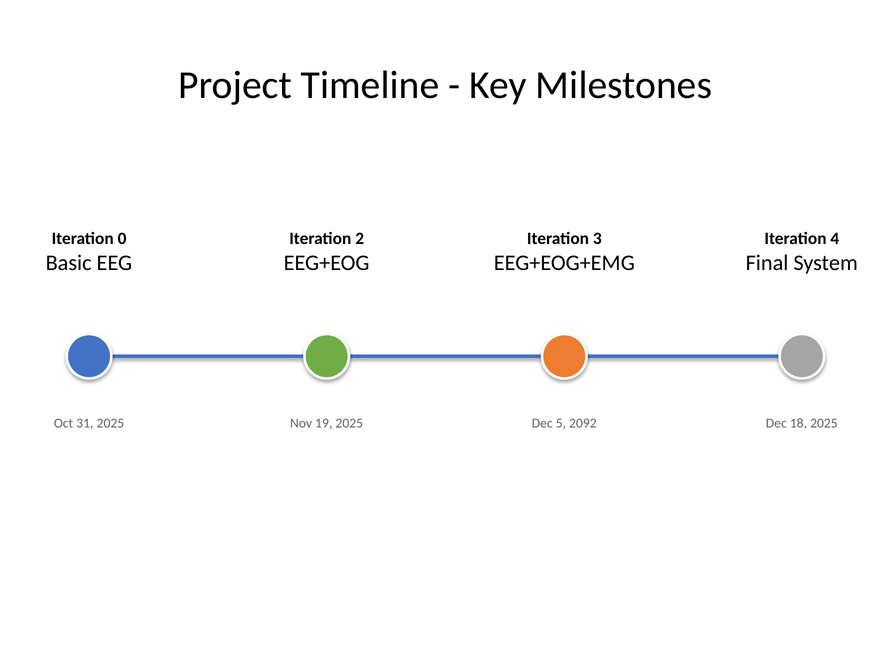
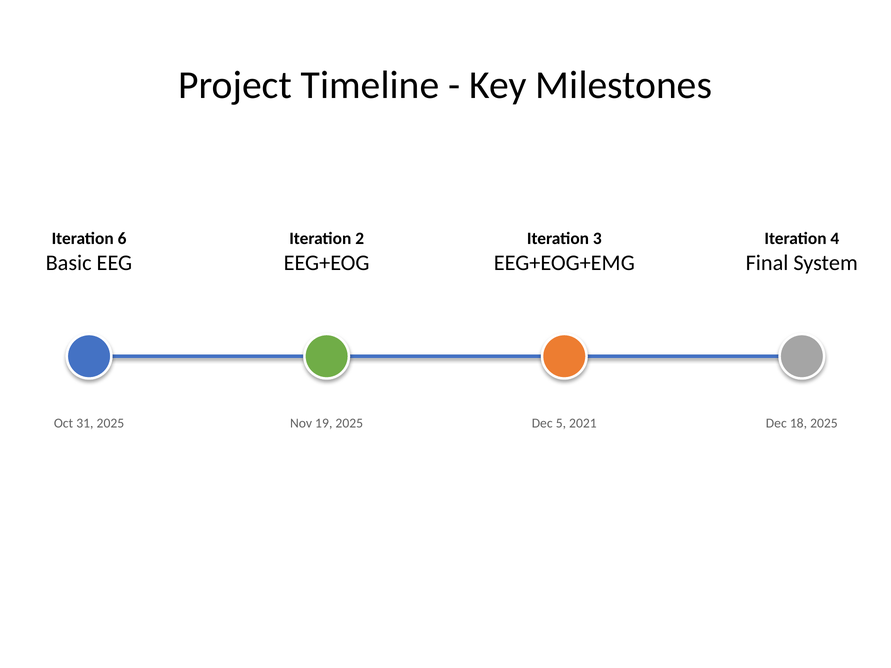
0: 0 -> 6 (122, 239)
2092: 2092 -> 2021 (583, 423)
